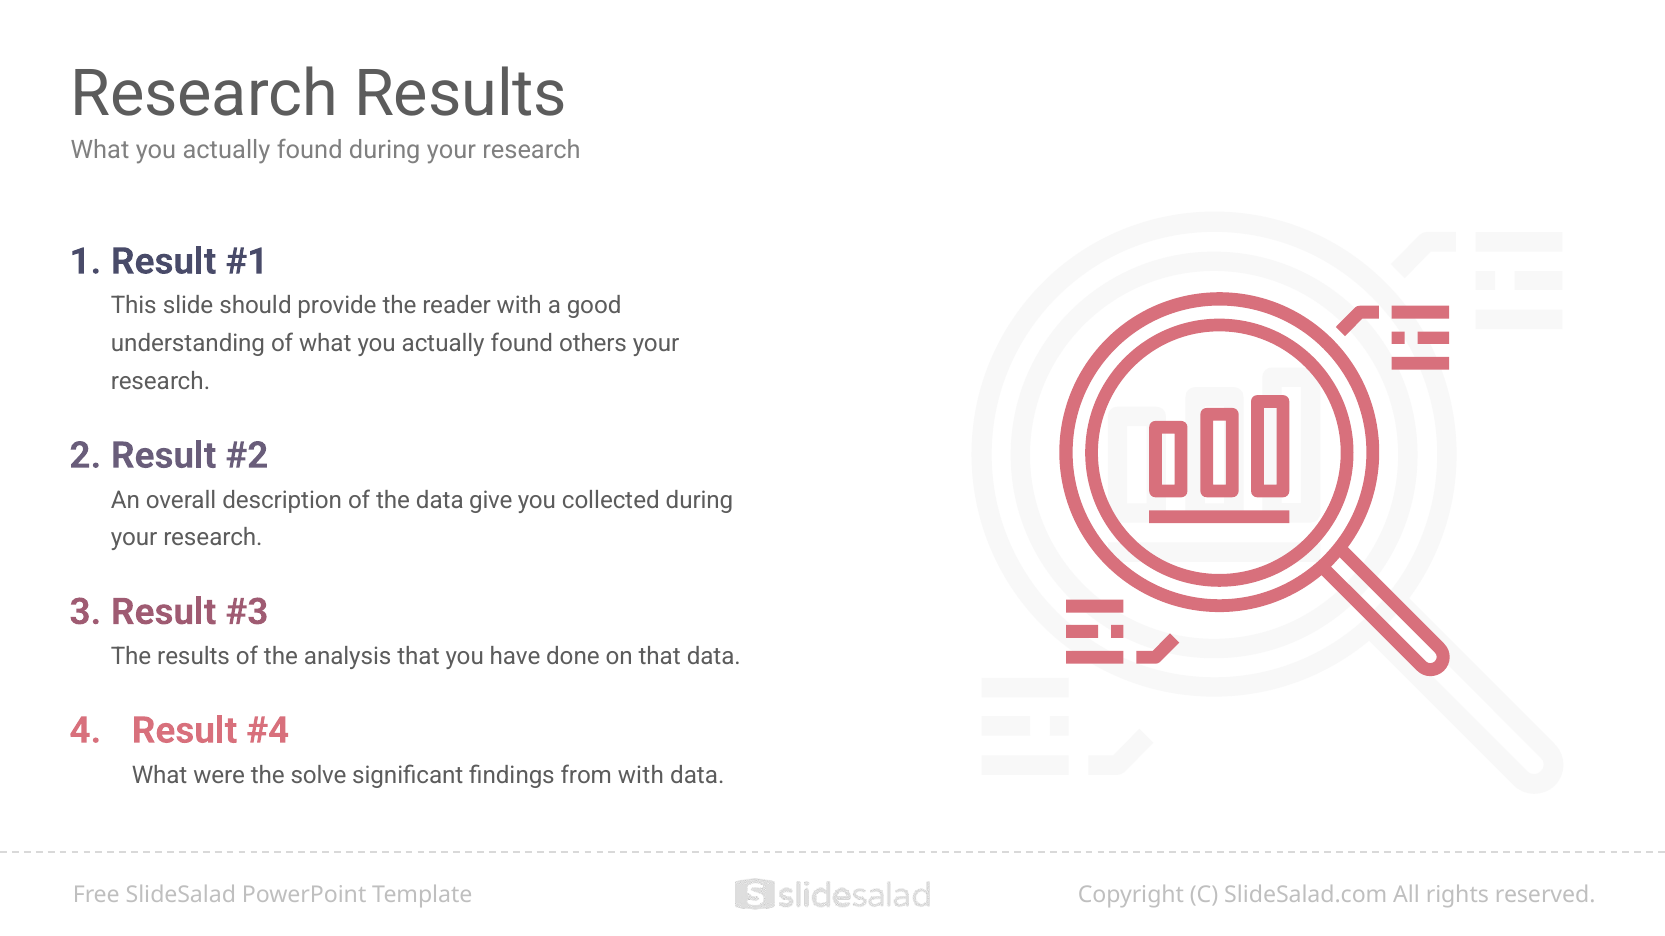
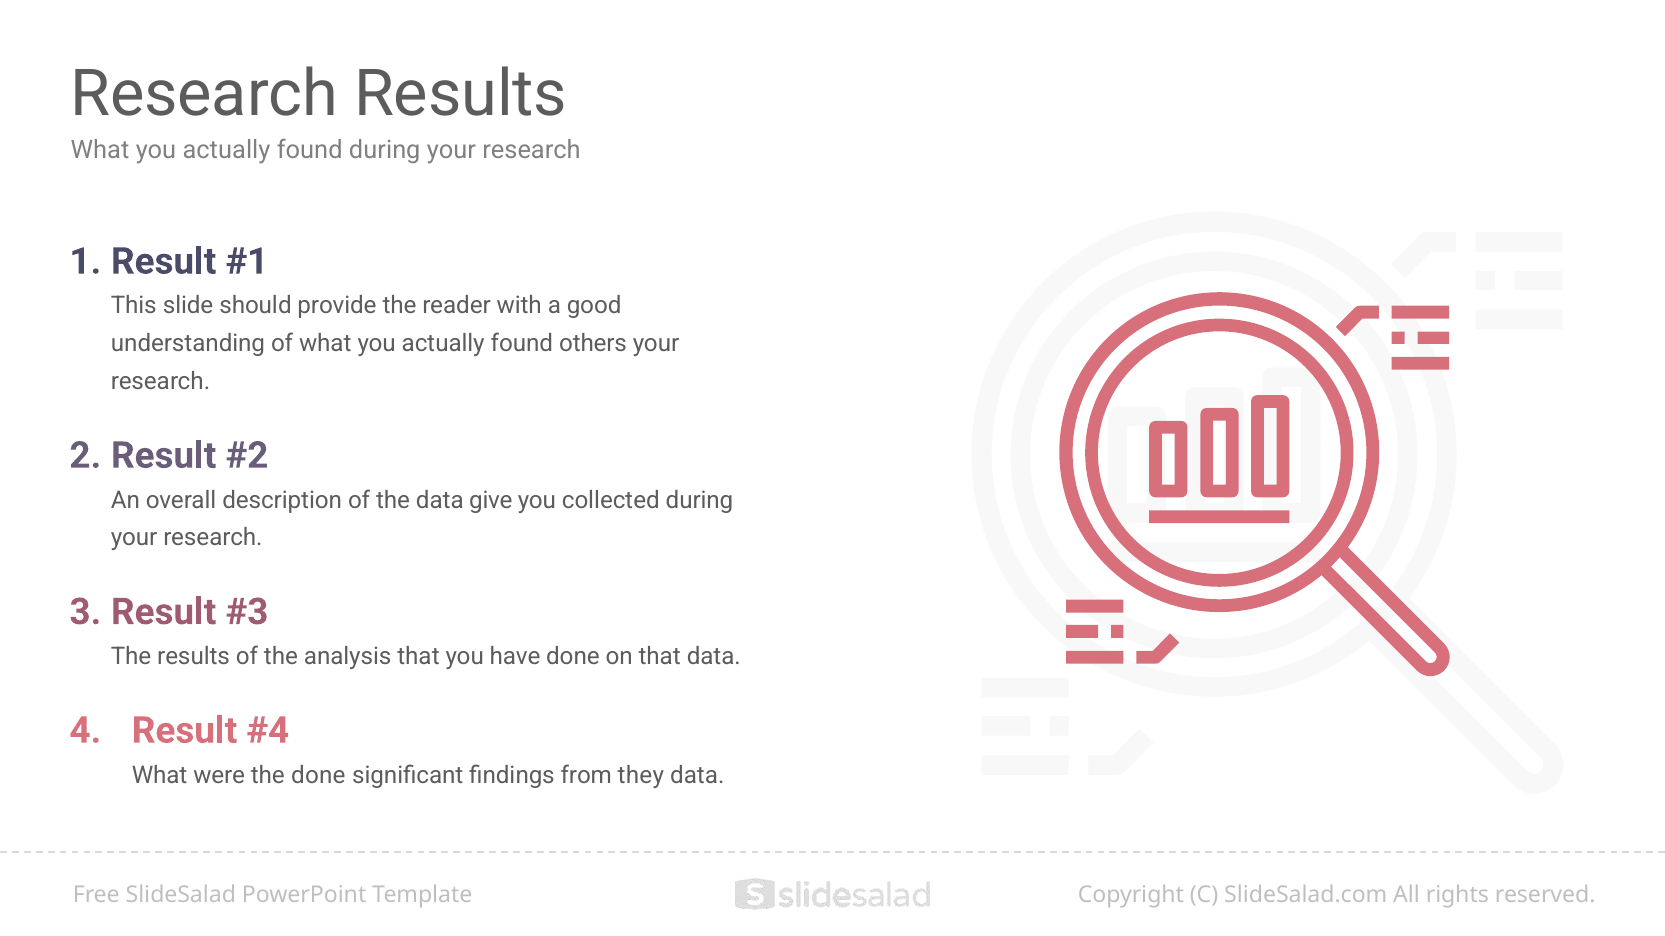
the solve: solve -> done (318, 776)
from with: with -> they (641, 776)
